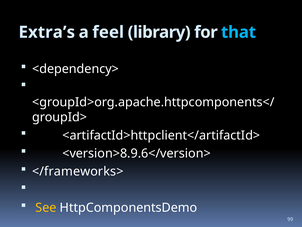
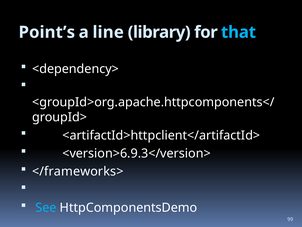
Extra’s: Extra’s -> Point’s (47, 32)
feel: feel -> line (108, 32)
<version>8.9.6</version>: <version>8.9.6</version> -> <version>6.9.3</version> (137, 153)
See colour: yellow -> light blue (46, 207)
